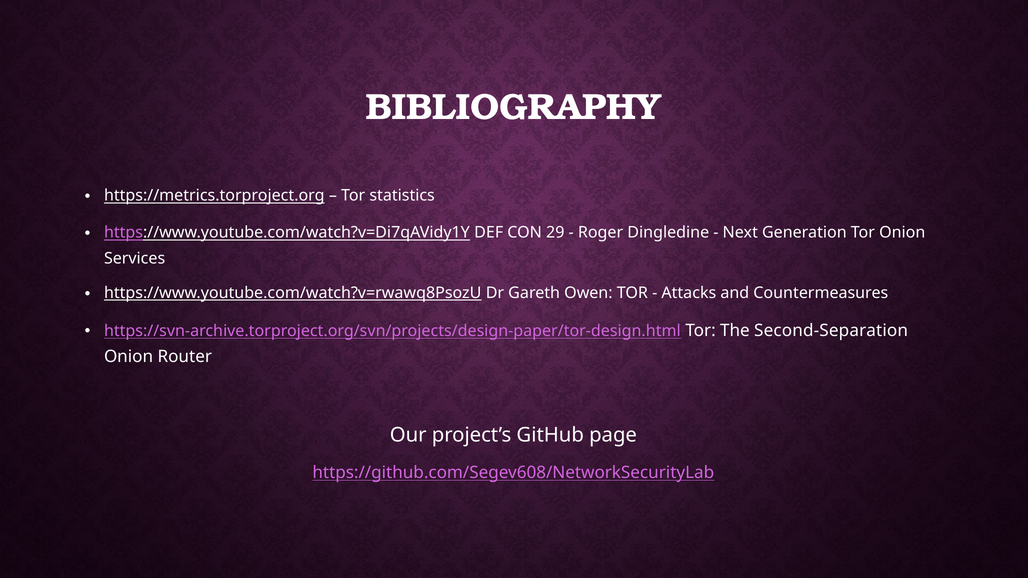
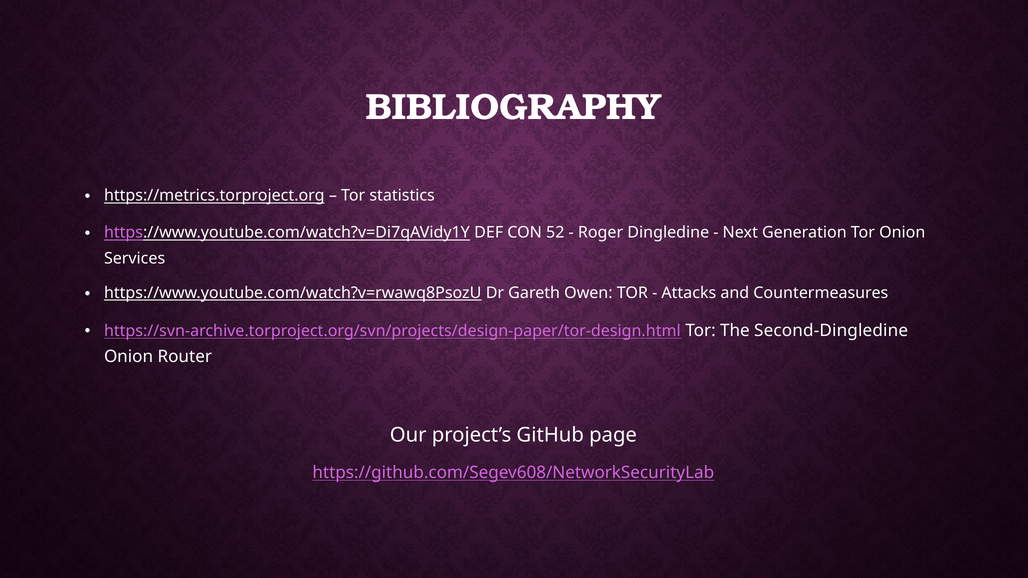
29: 29 -> 52 (555, 233)
Second-Separation: Second-Separation -> Second-Dingledine (831, 331)
